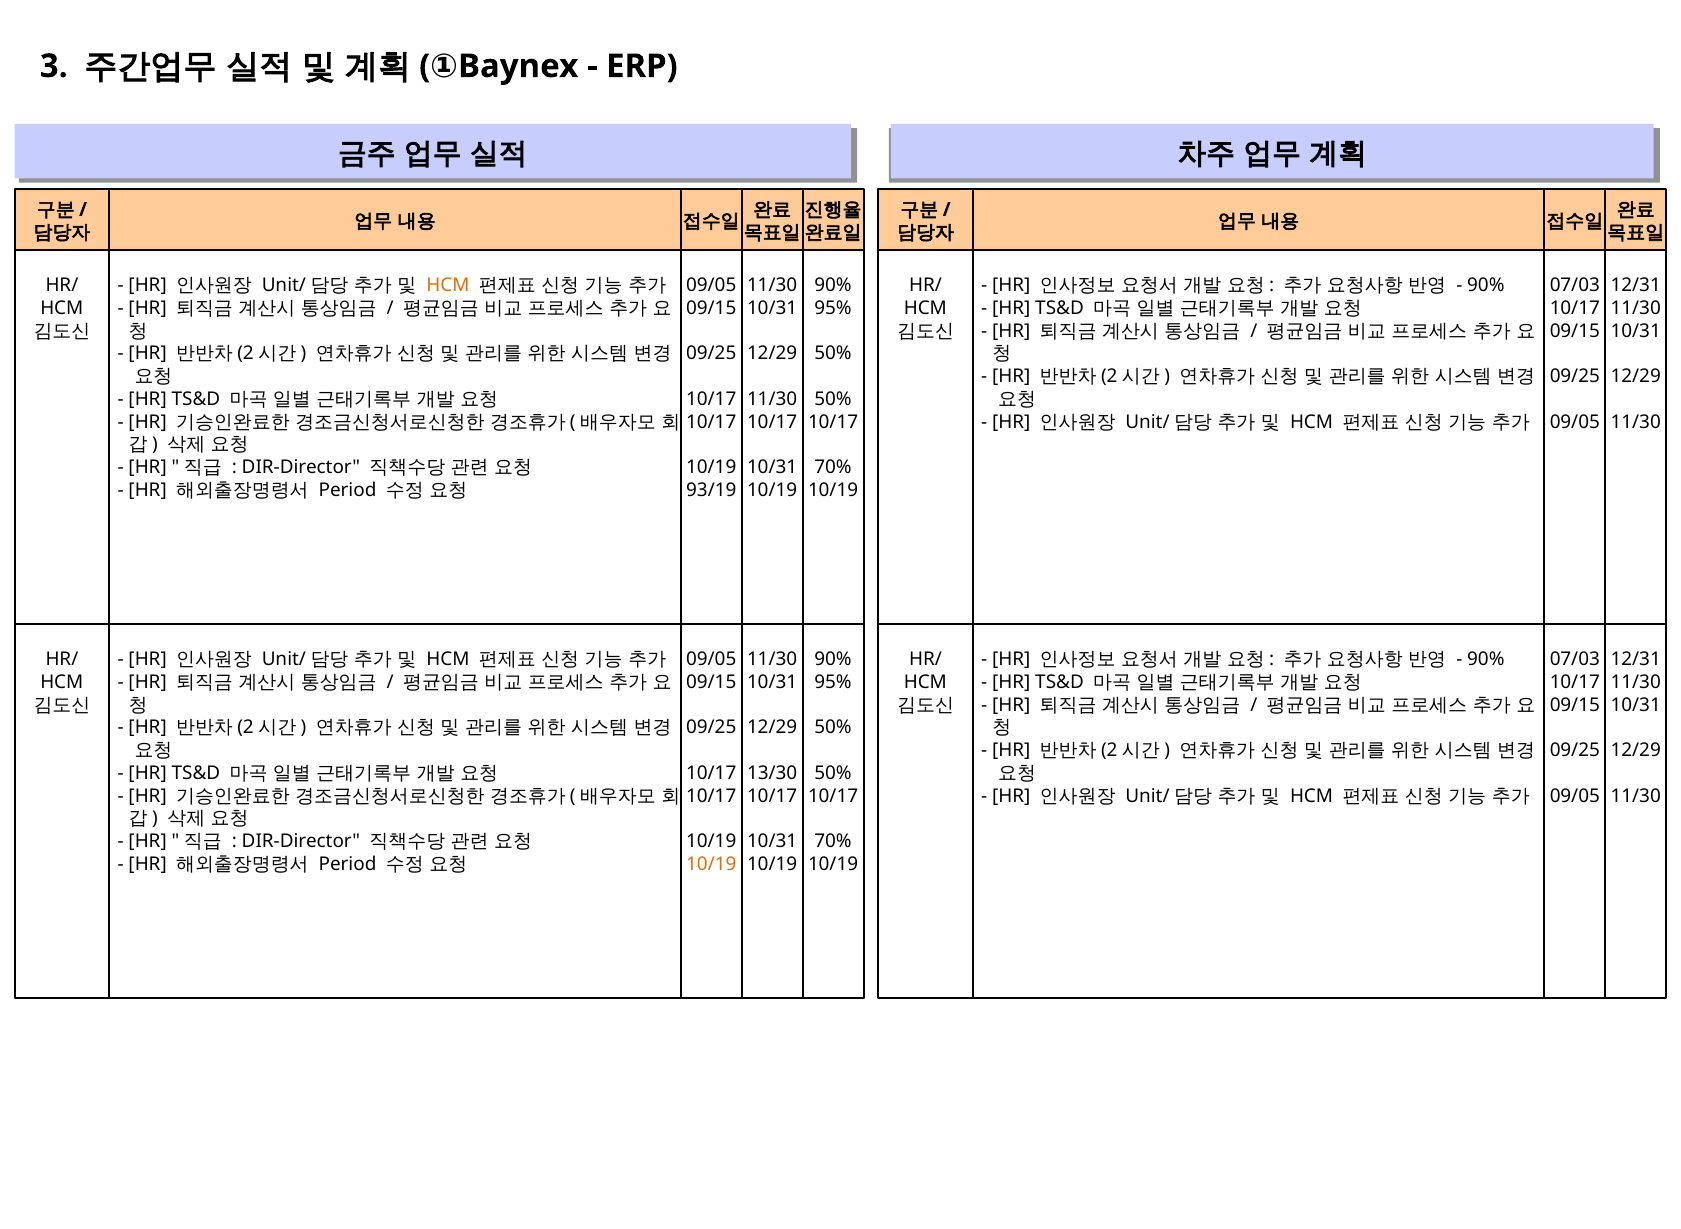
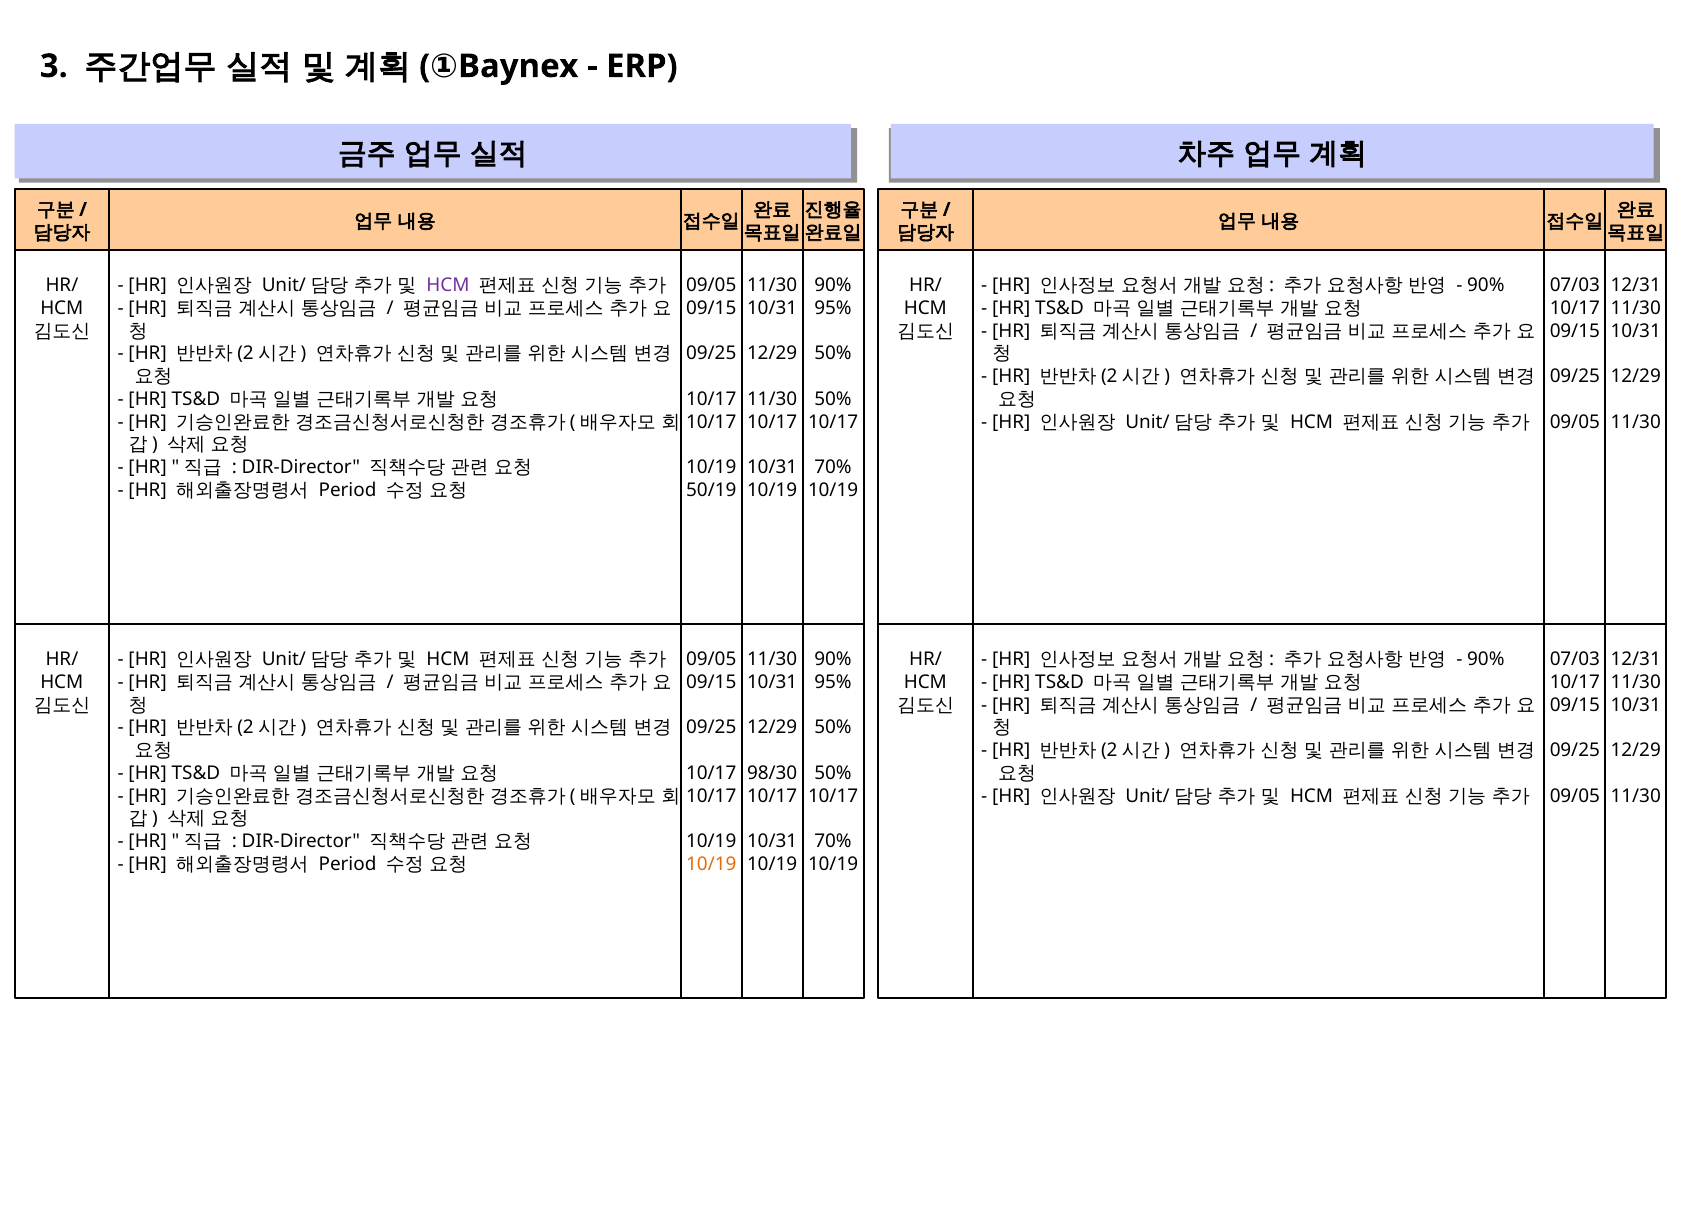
HCM colour: orange -> purple (448, 285)
93/19: 93/19 -> 50/19 (711, 490)
13/30: 13/30 -> 98/30 (772, 773)
